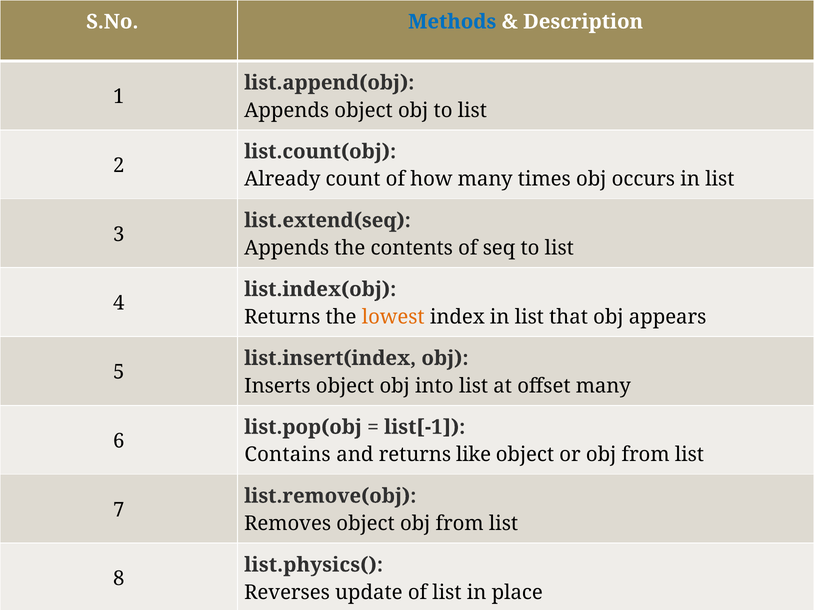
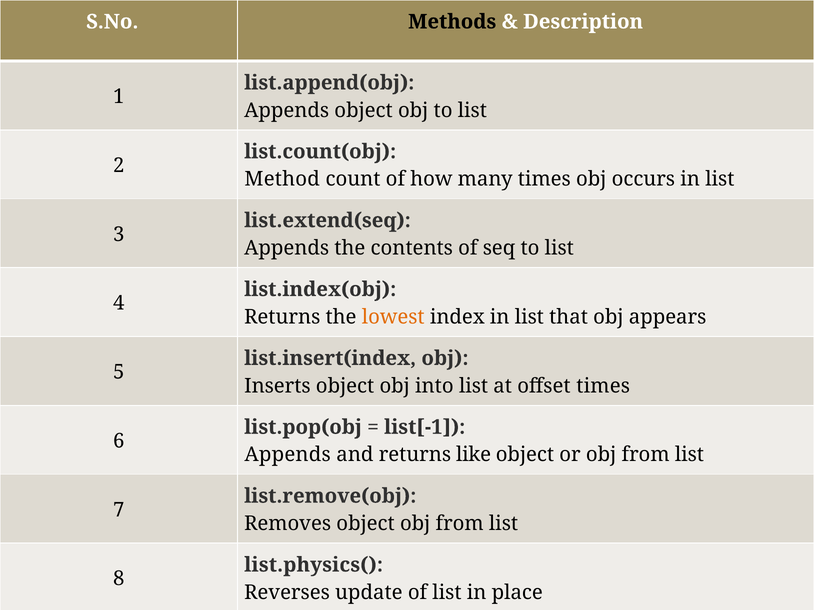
Methods colour: blue -> black (452, 22)
Already: Already -> Method (282, 179)
offset many: many -> times (603, 386)
Contains: Contains -> Appends (288, 455)
